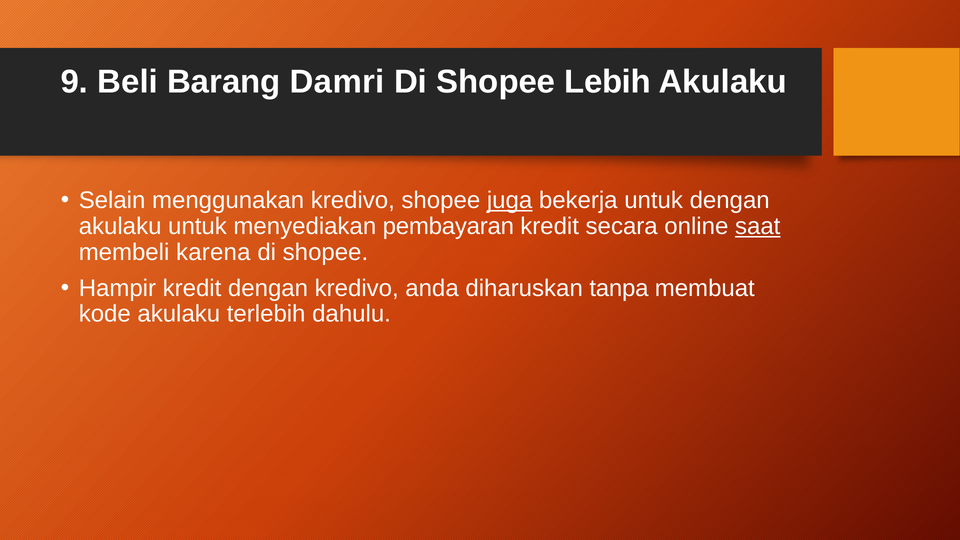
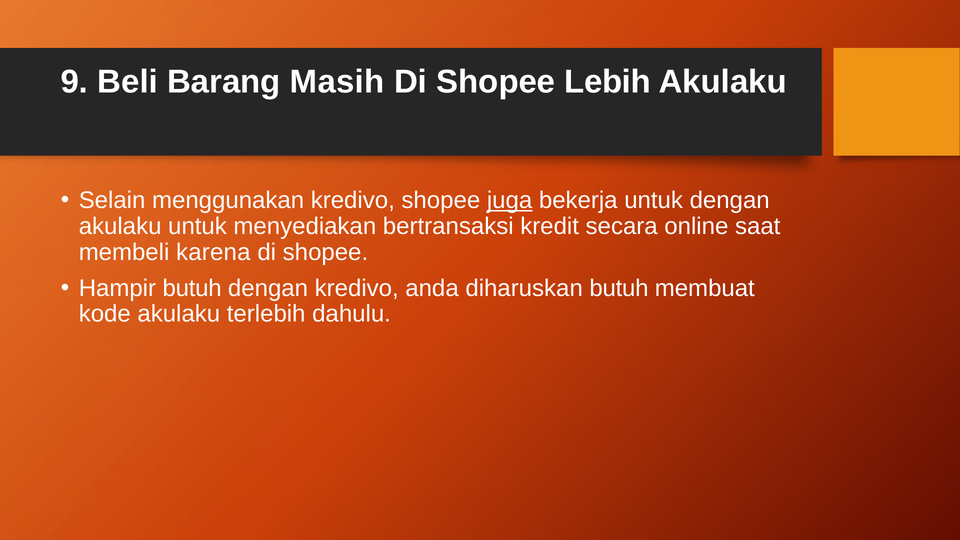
Damri: Damri -> Masih (337, 82)
pembayaran: pembayaran -> bertransaksi (448, 226)
saat underline: present -> none (758, 226)
Hampir kredit: kredit -> butuh (192, 288)
diharuskan tanpa: tanpa -> butuh (619, 288)
